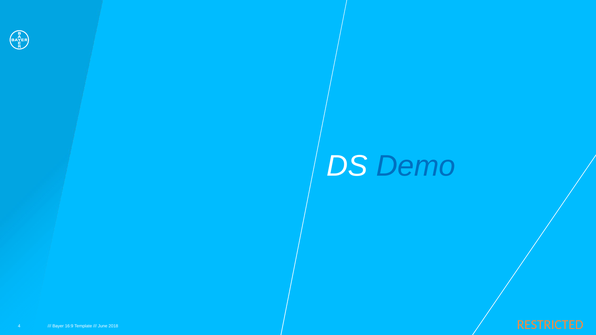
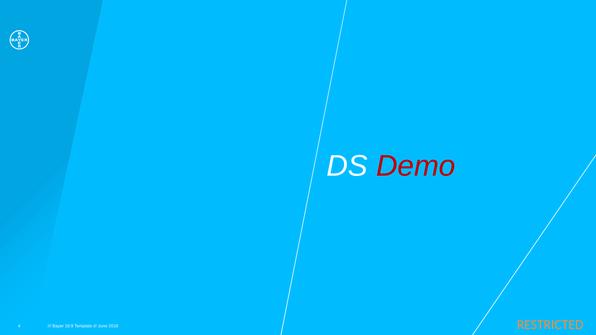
Demo colour: blue -> red (416, 166)
